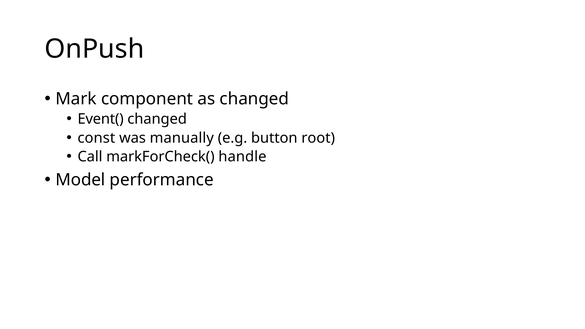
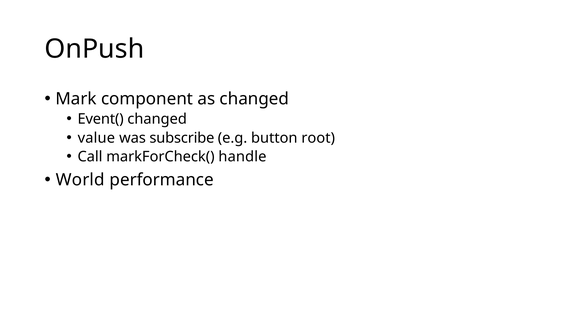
const: const -> value (96, 138)
manually: manually -> subscribe (182, 138)
Model: Model -> World (80, 180)
